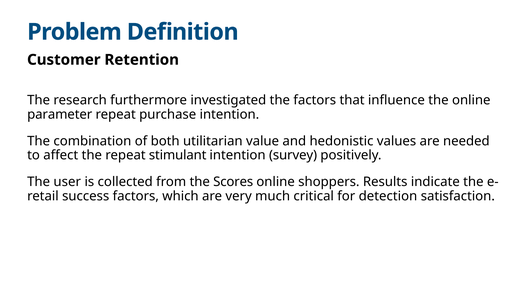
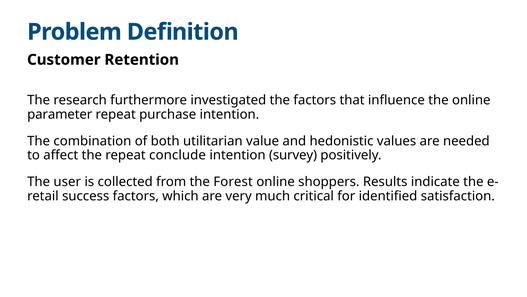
stimulant: stimulant -> conclude (178, 155)
Scores: Scores -> Forest (233, 182)
detection: detection -> identified (388, 196)
